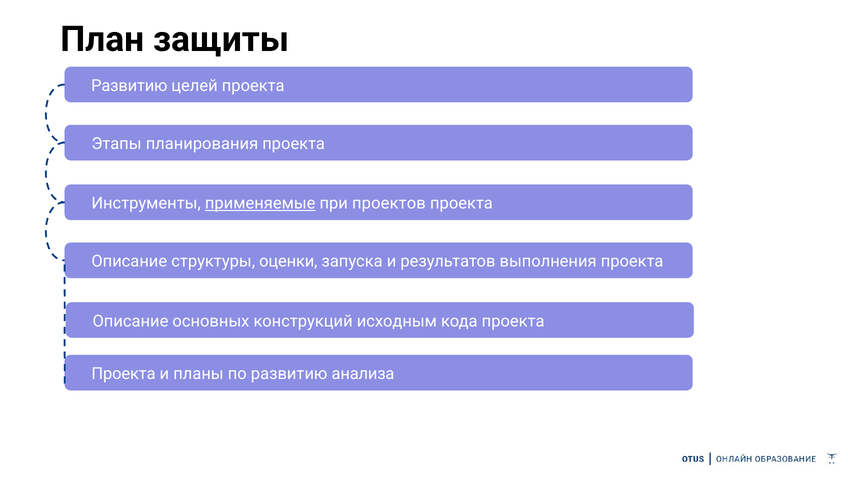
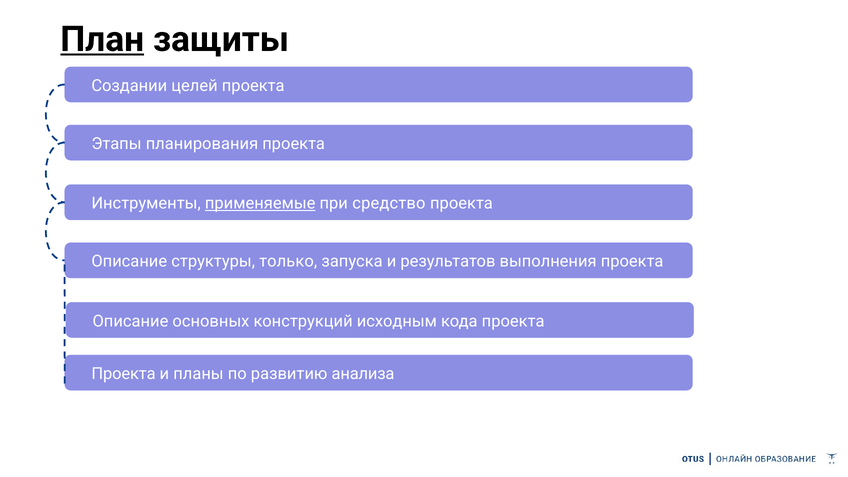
План underline: none -> present (102, 39)
Развитию: Развитию -> Создании (129, 86)
проектов: проектов -> средство (389, 203)
оценки: оценки -> только (288, 262)
